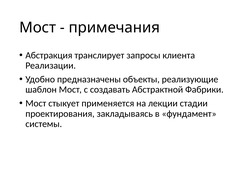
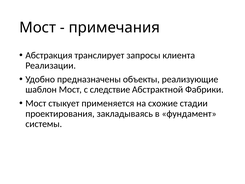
создавать: создавать -> следствие (110, 90)
лекции: лекции -> схожие (163, 103)
